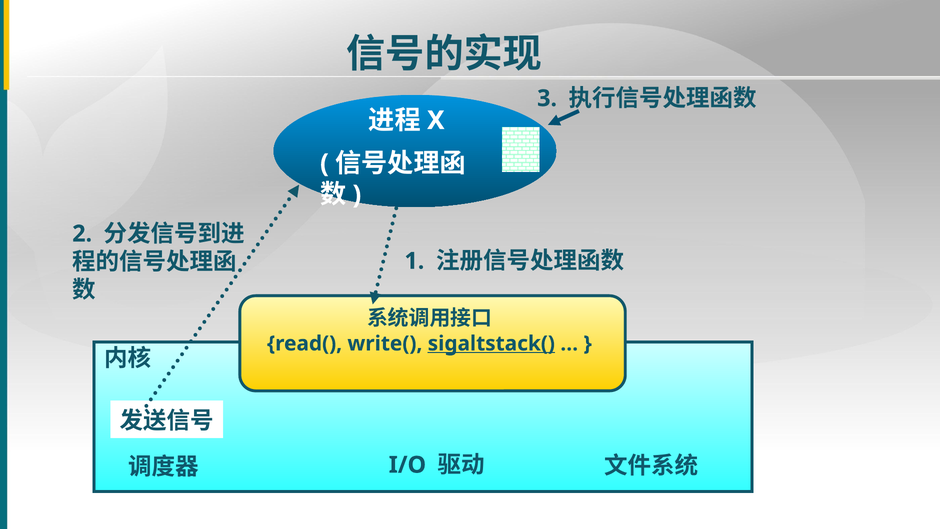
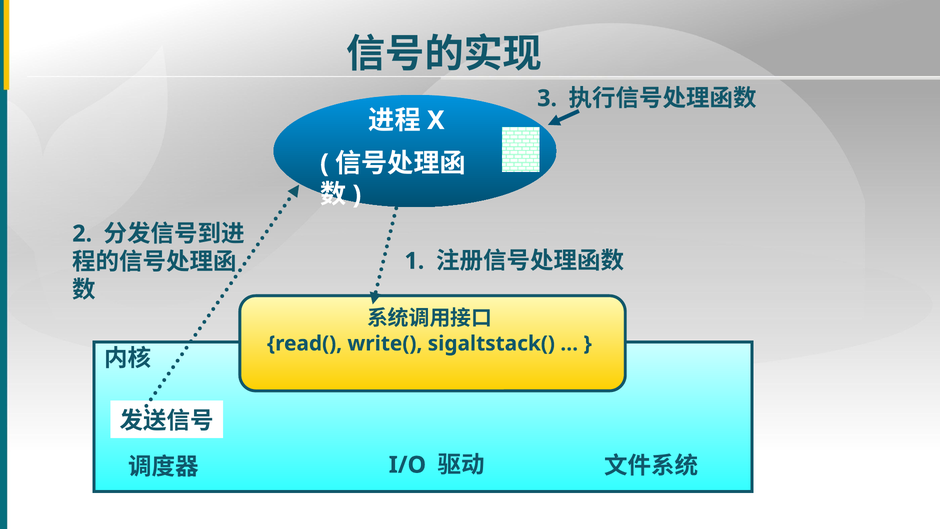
sigaltstack( underline: present -> none (491, 343)
